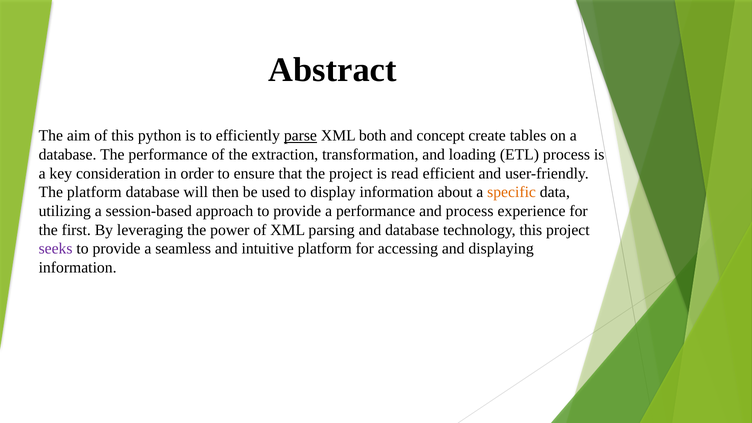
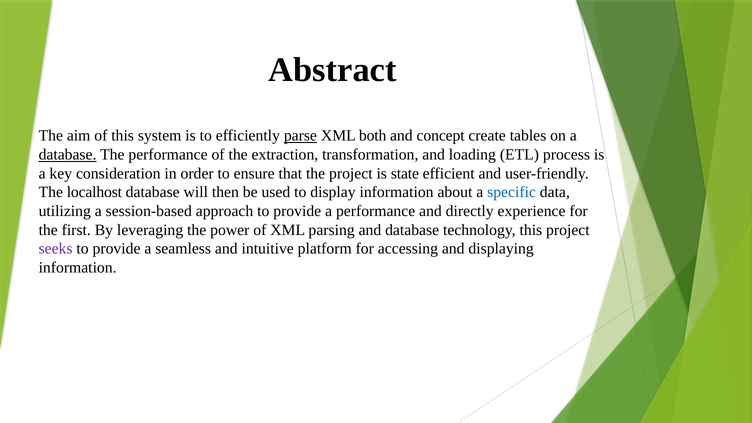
python: python -> system (160, 136)
database underline: none -> present (68, 155)
read: read -> state (405, 173)
The platform: platform -> localhost (94, 192)
specific colour: orange -> blue (512, 192)
and process: process -> directly (470, 211)
